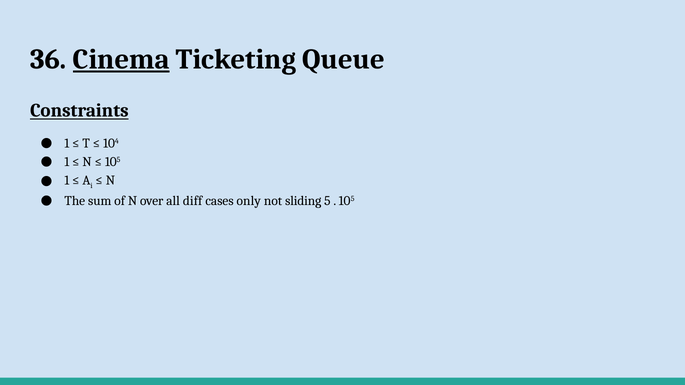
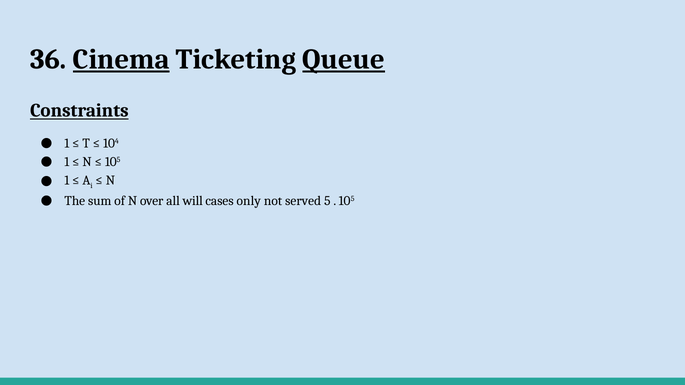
Queue underline: none -> present (344, 59)
diff: diff -> will (193, 201)
sliding: sliding -> served (303, 201)
